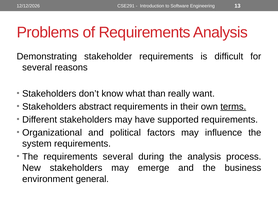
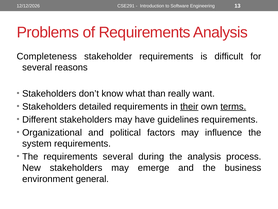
Demonstrating: Demonstrating -> Completeness (47, 56)
abstract: abstract -> detailed (95, 106)
their underline: none -> present (189, 106)
supported: supported -> guidelines (178, 119)
